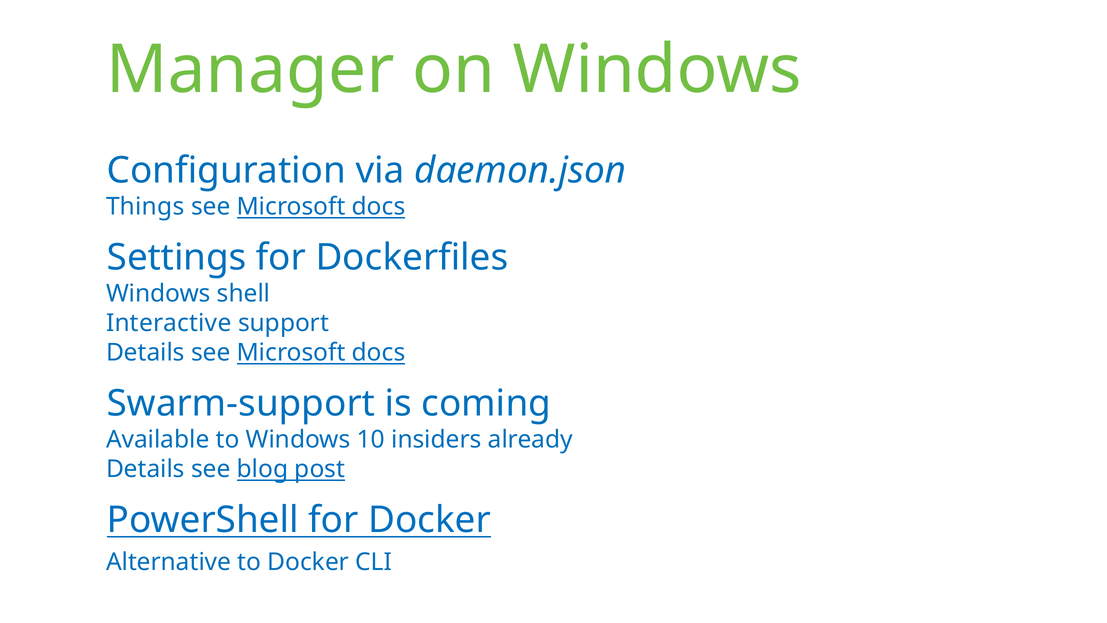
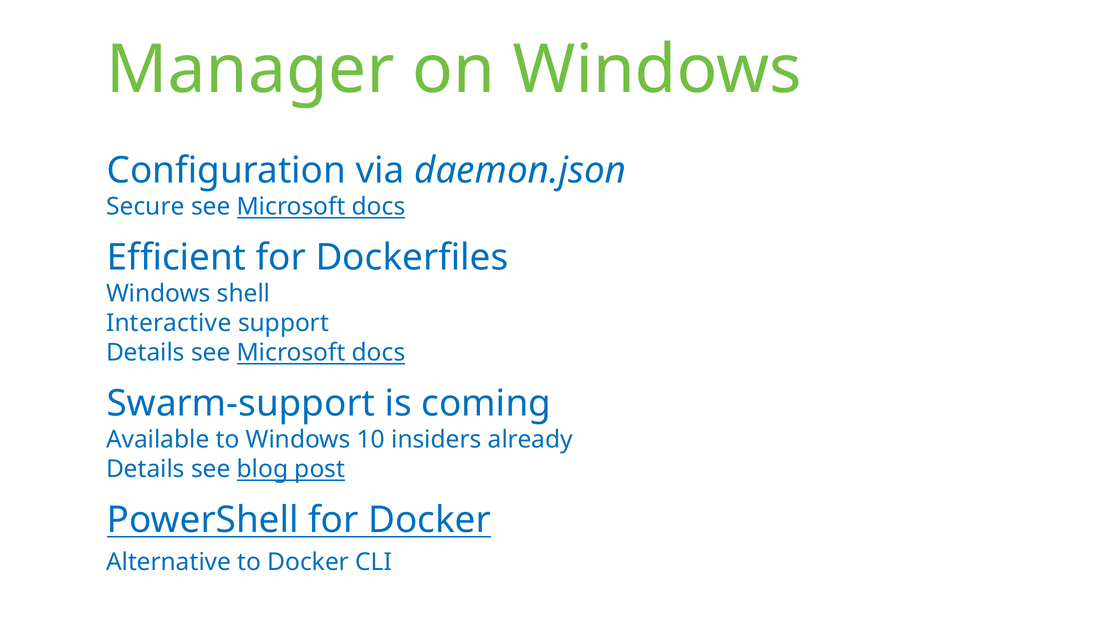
Things: Things -> Secure (145, 206)
Settings: Settings -> Efficient (177, 257)
